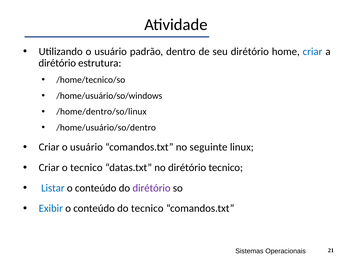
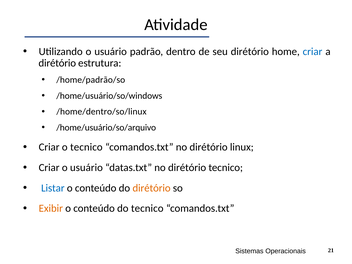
/home/tecnico/so: /home/tecnico/so -> /home/padrão/so (91, 80)
/home/usuário/so/dentro: /home/usuário/so/dentro -> /home/usuário/so/arquivo (106, 128)
Criar o usuário: usuário -> tecnico (86, 147)
comandos.txt no seguinte: seguinte -> dirétório (209, 147)
Criar o tecnico: tecnico -> usuário (86, 168)
dirétório colour: purple -> orange (152, 188)
Exibir colour: blue -> orange (51, 208)
